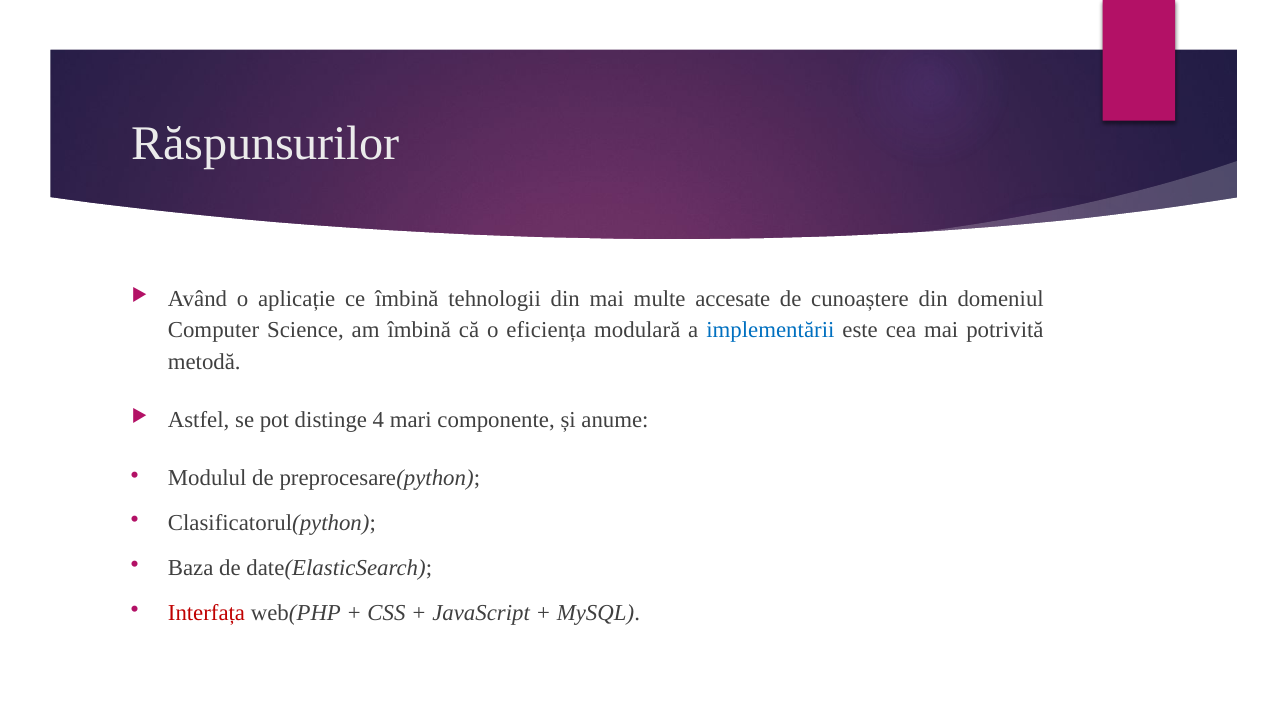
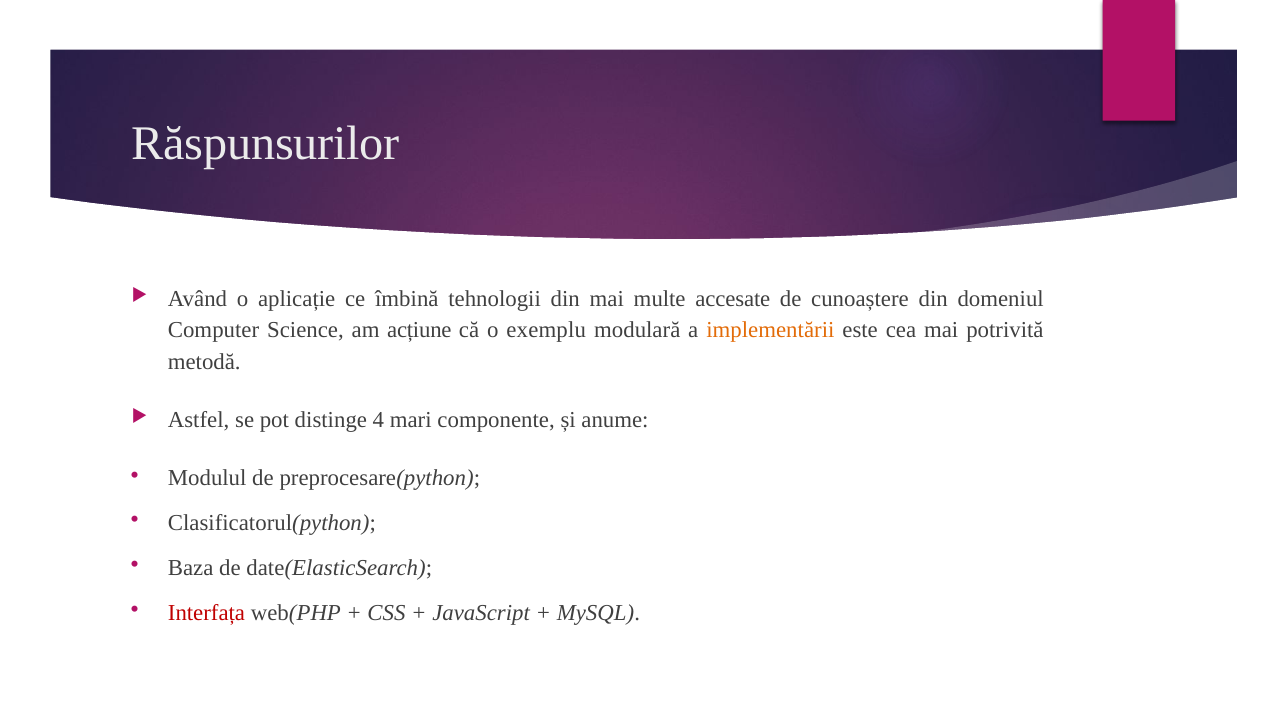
am îmbină: îmbină -> acțiune (419, 331)
eficiența: eficiența -> exemplu (546, 331)
implementării colour: blue -> orange (770, 331)
